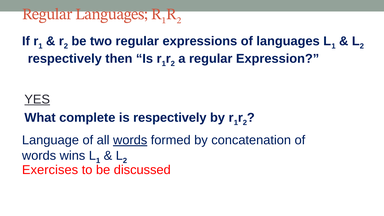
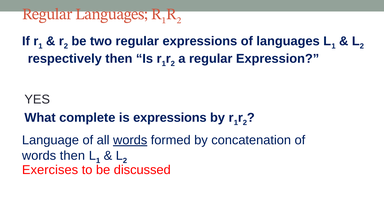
YES underline: present -> none (37, 99)
is respectively: respectively -> expressions (170, 118)
words wins: wins -> then (72, 156)
